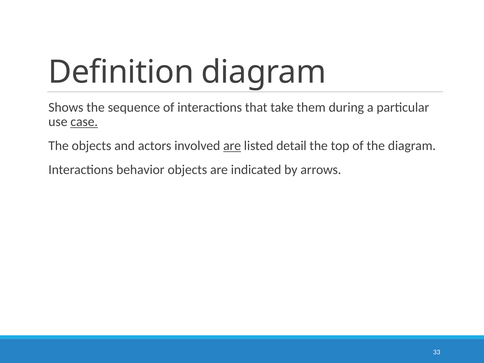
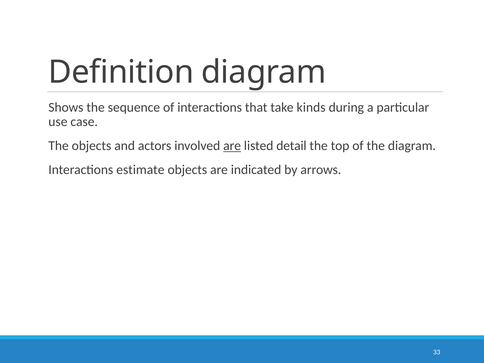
them: them -> kinds (311, 107)
case underline: present -> none (84, 122)
behavior: behavior -> estimate (140, 170)
